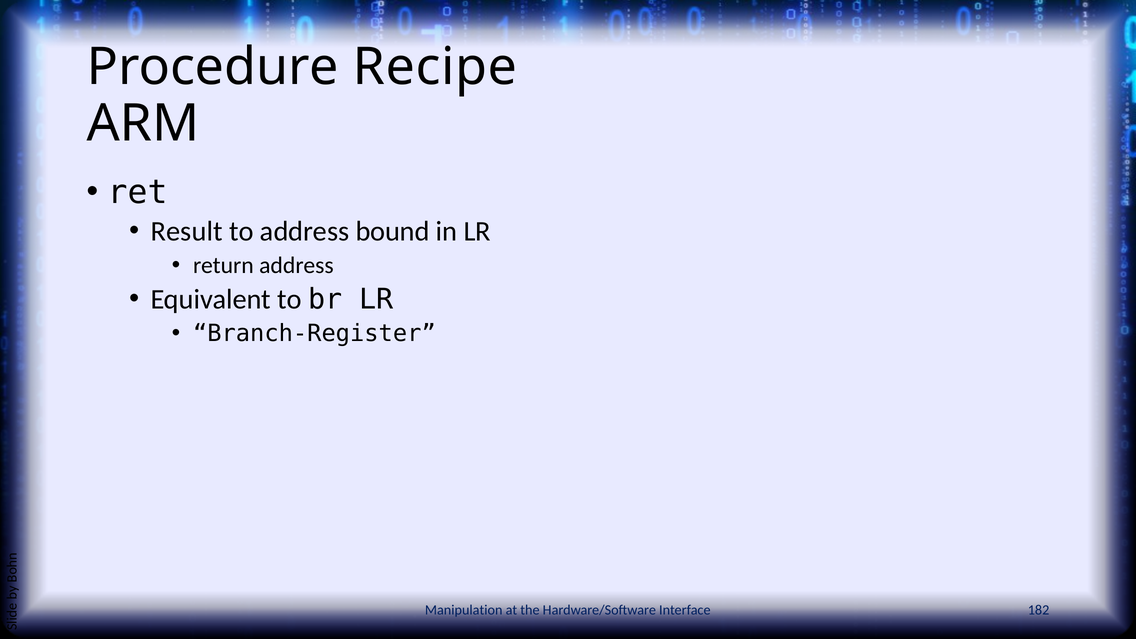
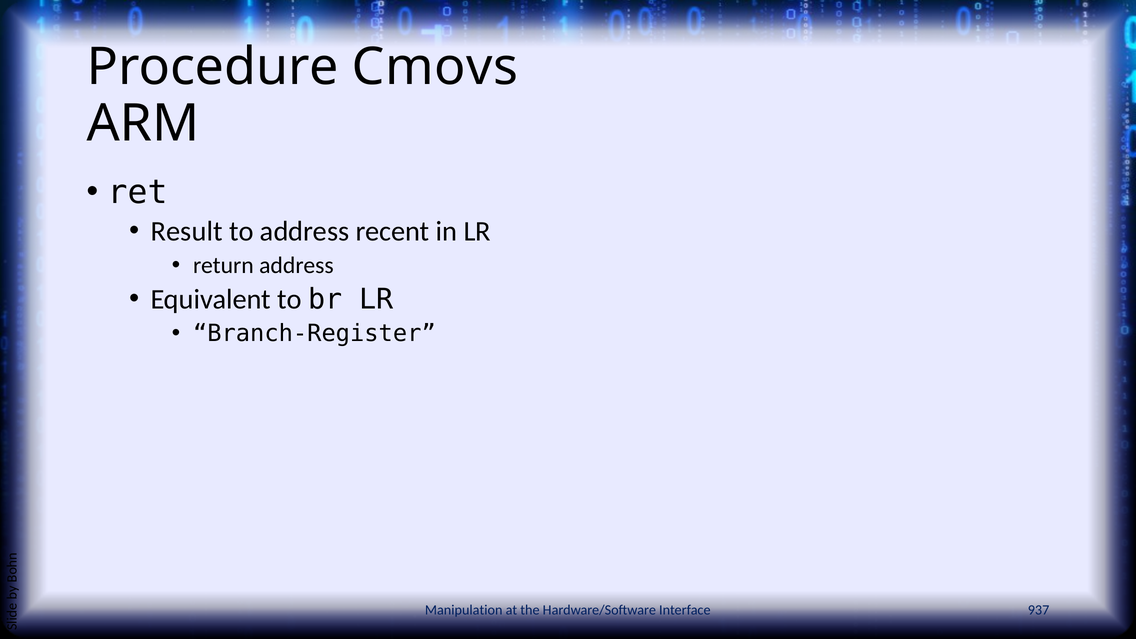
Recipe: Recipe -> Cmovs (435, 67)
bound: bound -> recent (393, 231)
182: 182 -> 937 (1039, 610)
